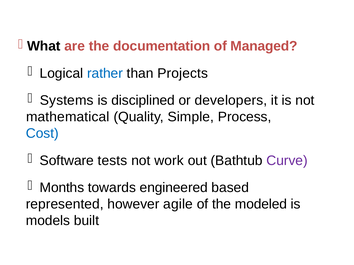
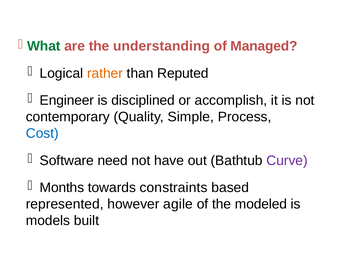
What colour: black -> green (44, 46)
documentation: documentation -> understanding (162, 46)
rather colour: blue -> orange (105, 73)
Projects: Projects -> Reputed (183, 73)
Systems: Systems -> Engineer (67, 101)
developers: developers -> accomplish (231, 101)
mathematical: mathematical -> contemporary (68, 117)
tests: tests -> need (113, 161)
work: work -> have (169, 161)
engineered: engineered -> constraints (174, 188)
